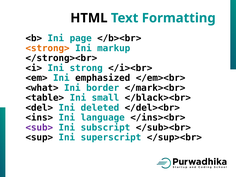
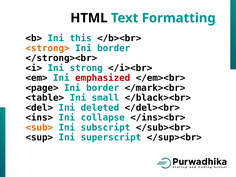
page: page -> this (81, 38)
markup: markup -> border (114, 48)
emphasized colour: black -> red (103, 78)
<what>: <what> -> <page> (42, 88)
language: language -> collapse (103, 118)
<sub> colour: purple -> orange (39, 127)
